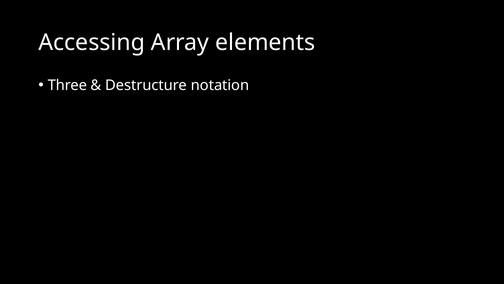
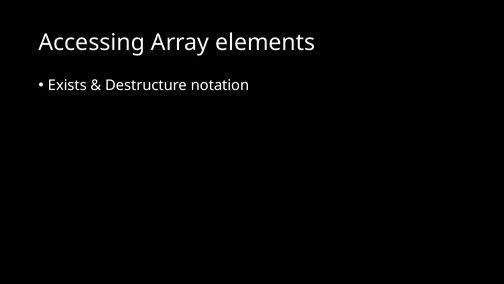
Three: Three -> Exists (67, 85)
